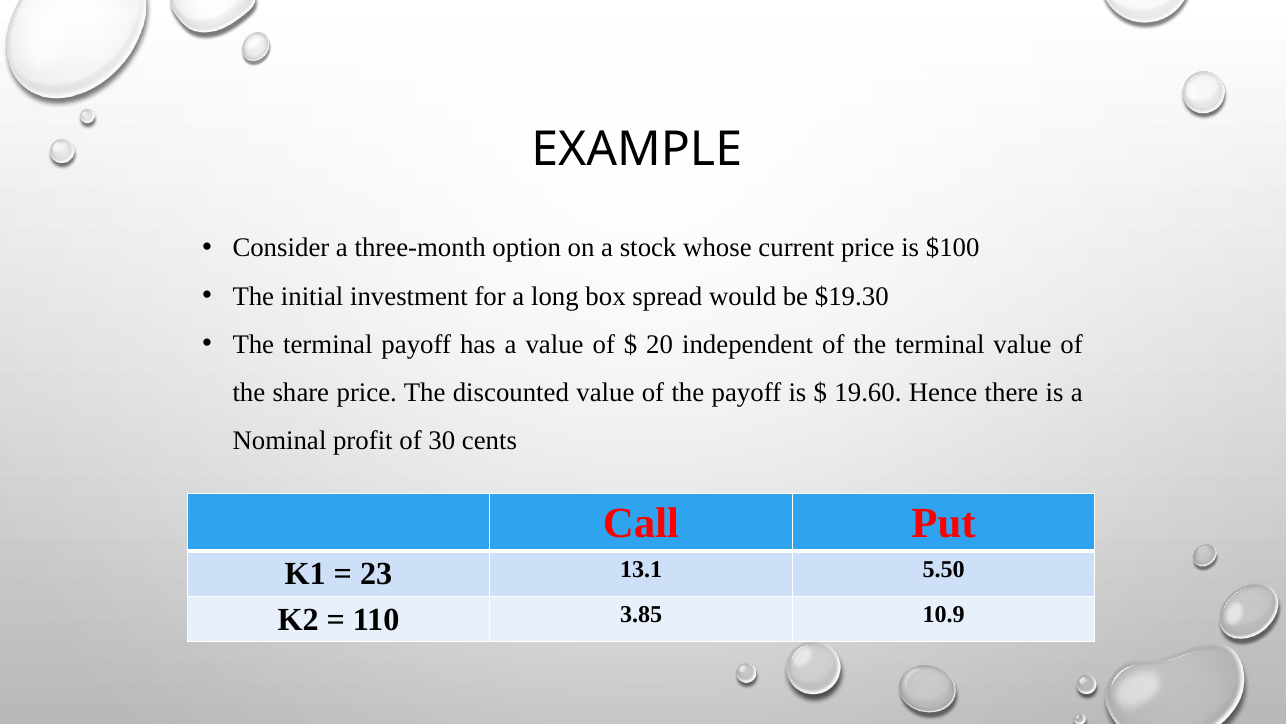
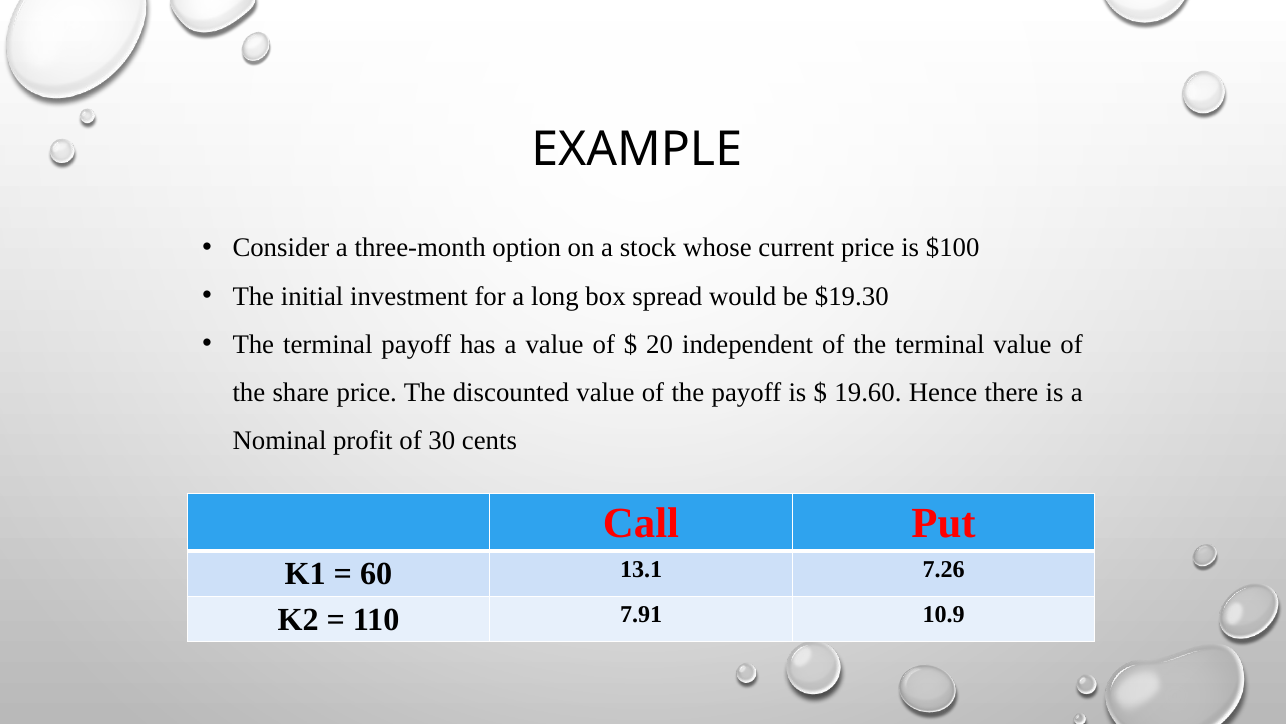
23: 23 -> 60 (376, 574)
5.50: 5.50 -> 7.26 (944, 569)
3.85: 3.85 -> 7.91 (641, 614)
